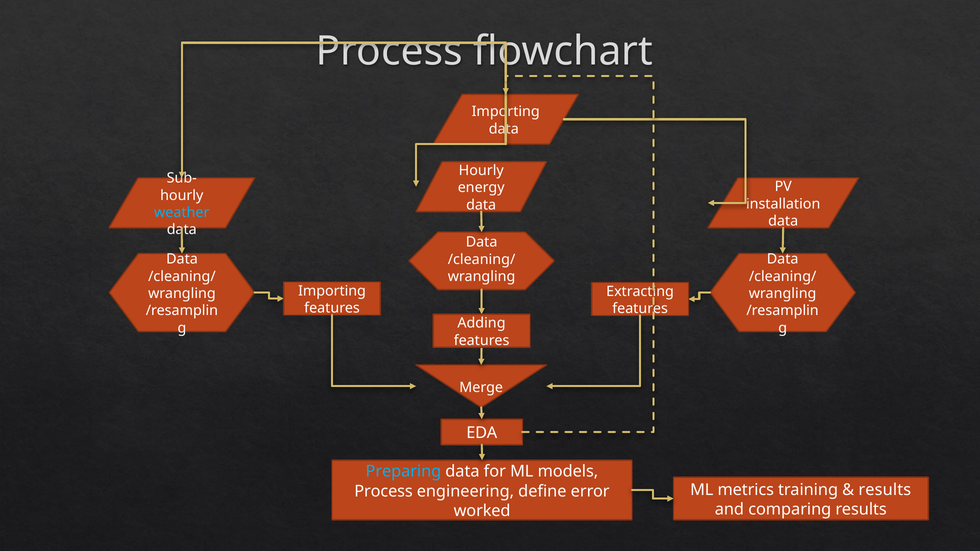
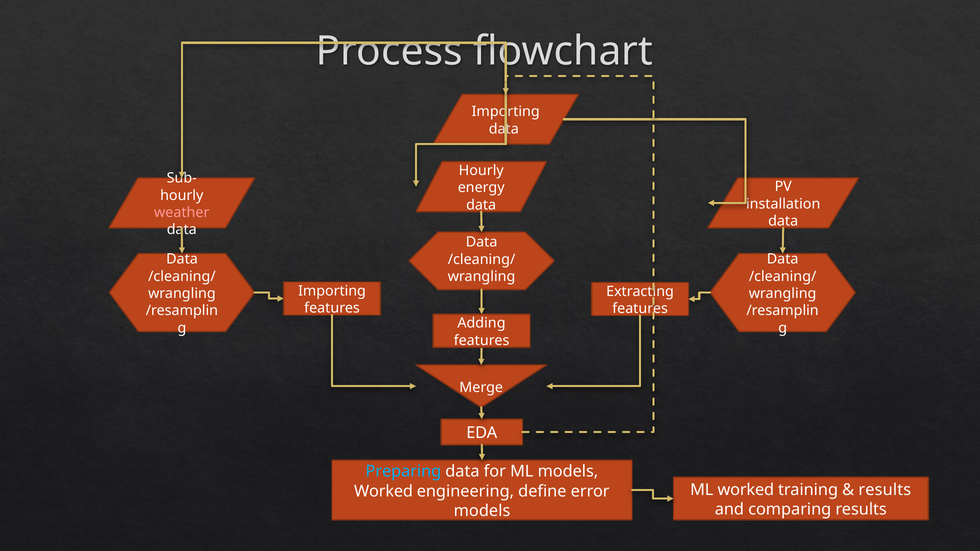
weather colour: light blue -> pink (182, 213)
ML metrics: metrics -> worked (746, 490)
Process: Process -> Worked (384, 491)
worked: worked -> models (482, 511)
